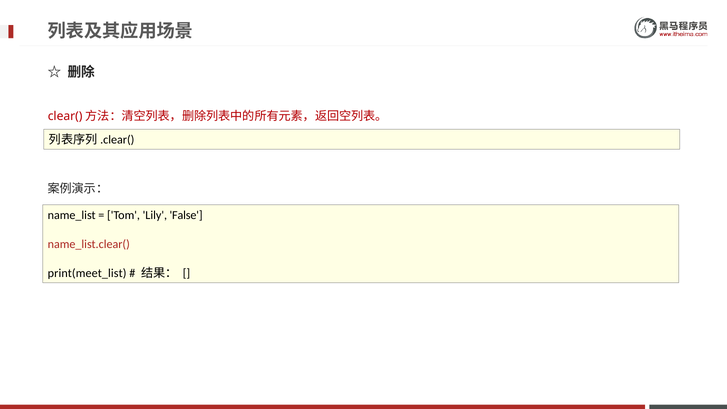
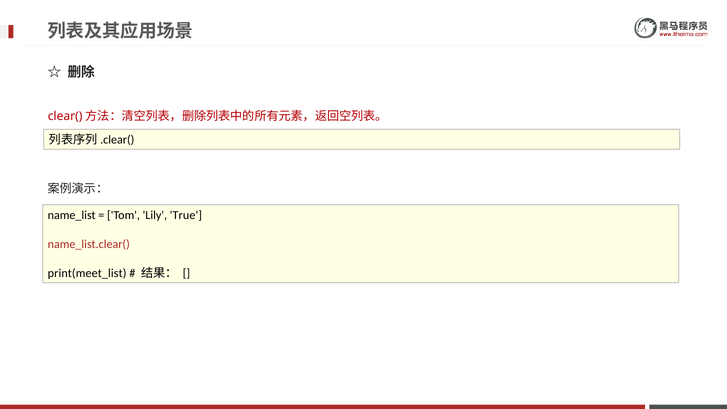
False: False -> True (186, 215)
